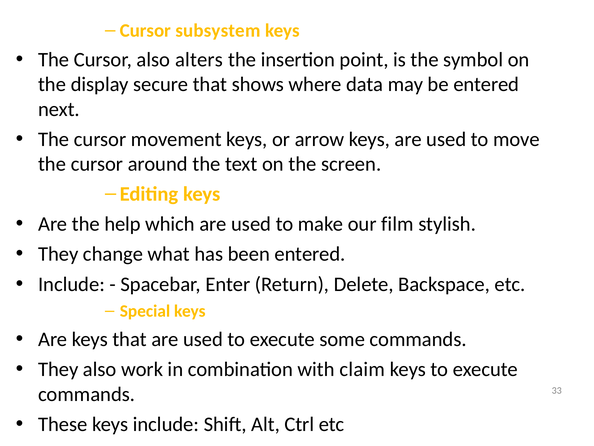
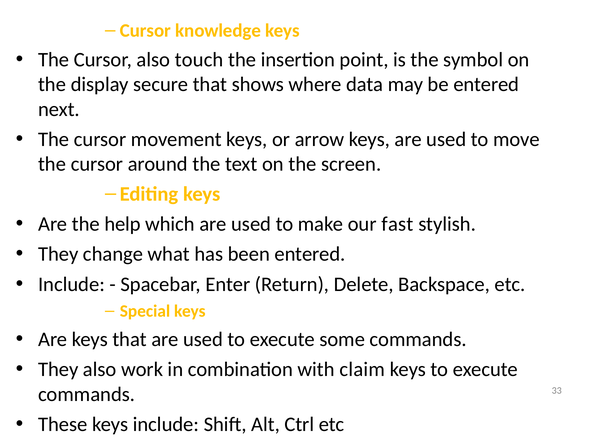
subsystem: subsystem -> knowledge (218, 31)
alters: alters -> touch (199, 60)
film: film -> fast (397, 224)
